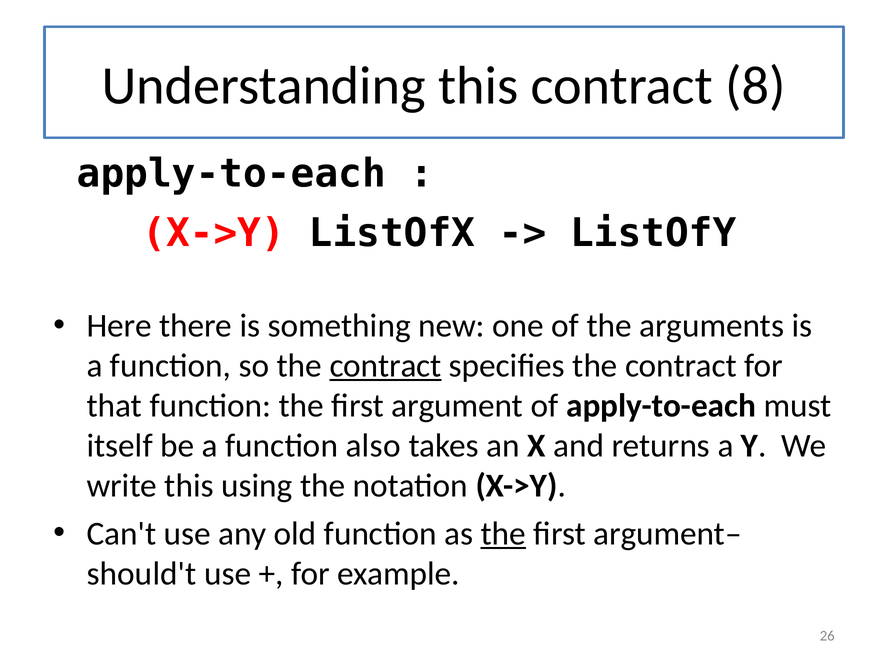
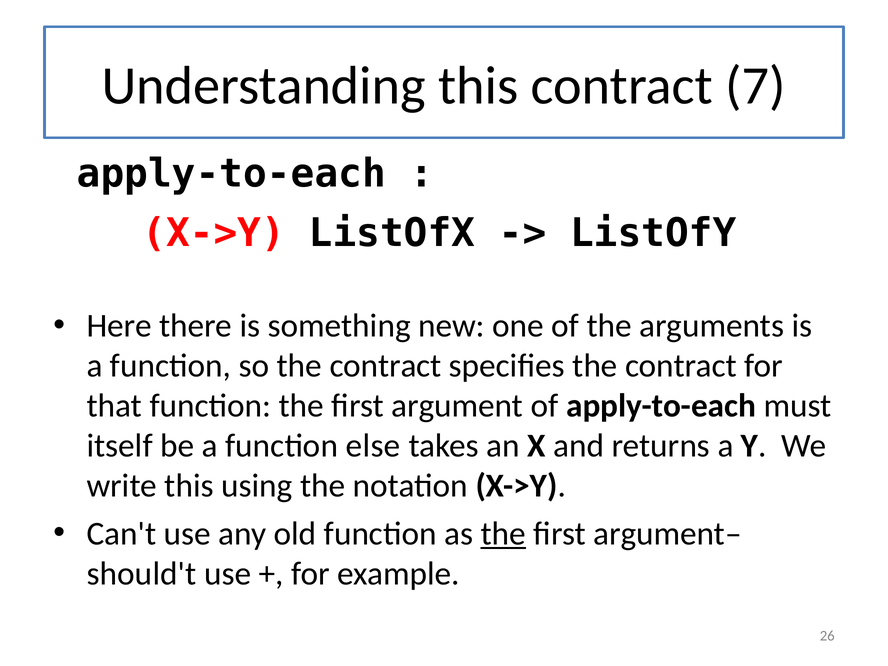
8: 8 -> 7 (755, 86)
contract underline: present -> none (386, 366)
also: also -> else (373, 446)
